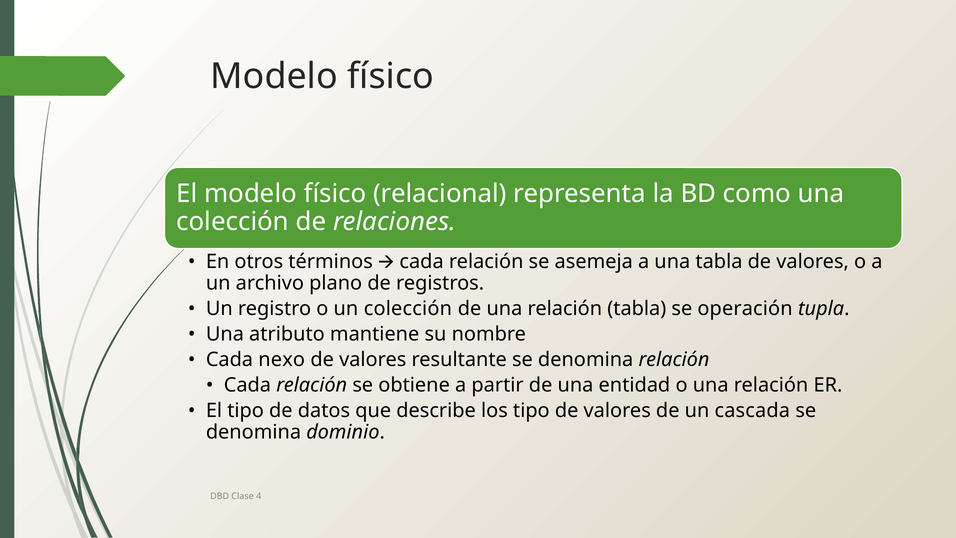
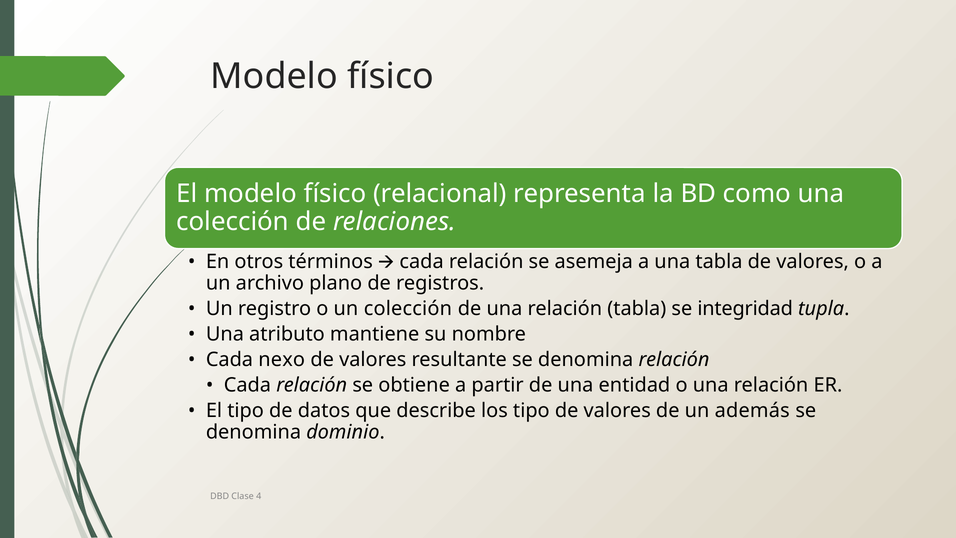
operación: operación -> integridad (745, 309)
cascada: cascada -> además (752, 411)
